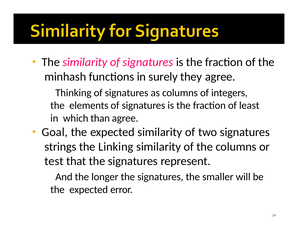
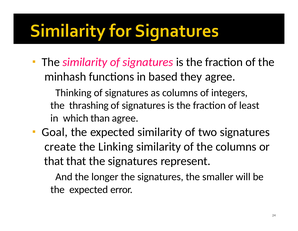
surely: surely -> based (163, 76)
elements: elements -> thrashing (89, 105)
strings: strings -> create (60, 146)
test: test -> that (54, 161)
